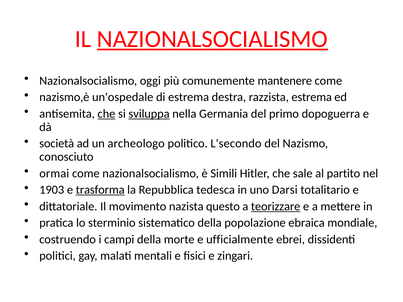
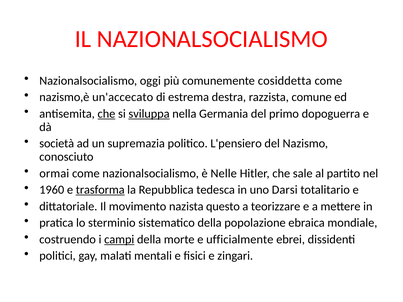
NAZIONALSOCIALISMO underline: present -> none (212, 39)
mantenere: mantenere -> cosiddetta (285, 81)
un'ospedale: un'ospedale -> un'accecato (123, 97)
razzista estrema: estrema -> comune (312, 97)
archeologo: archeologo -> supremazia (136, 144)
L'secondo: L'secondo -> L'pensiero (236, 144)
Simili: Simili -> Nelle (224, 173)
1903: 1903 -> 1960 (52, 190)
teorizzare underline: present -> none (276, 206)
campi underline: none -> present (119, 240)
